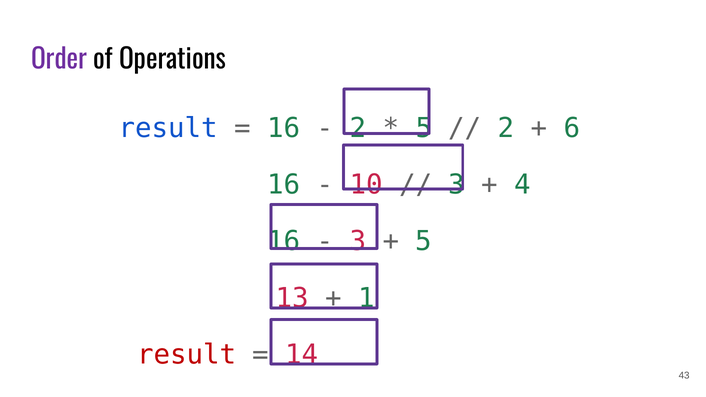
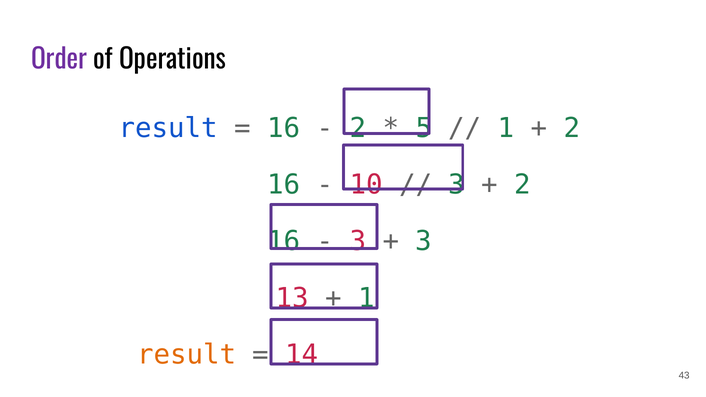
2: 2 -> 1 (506, 128)
6: 6 -> 2 (572, 128)
4: 4 -> 2 (523, 185)
5: 5 -> 3 (424, 242)
result colour: red -> orange (187, 355)
